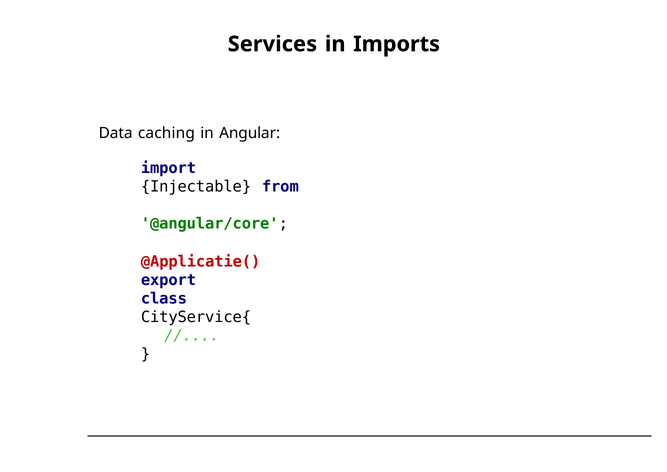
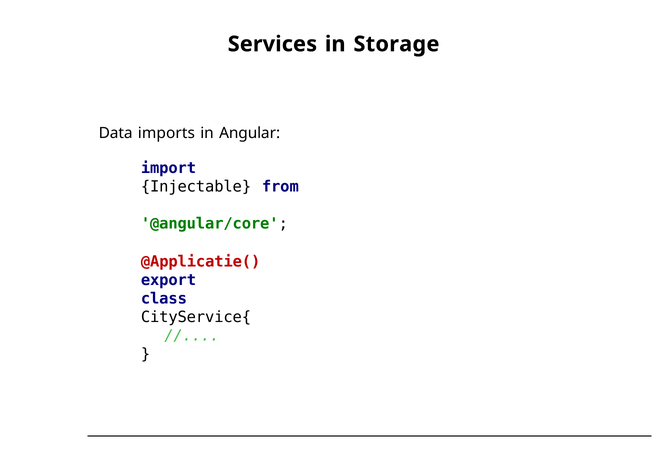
Imports: Imports -> Storage (396, 44)
caching: caching -> imports (166, 133)
